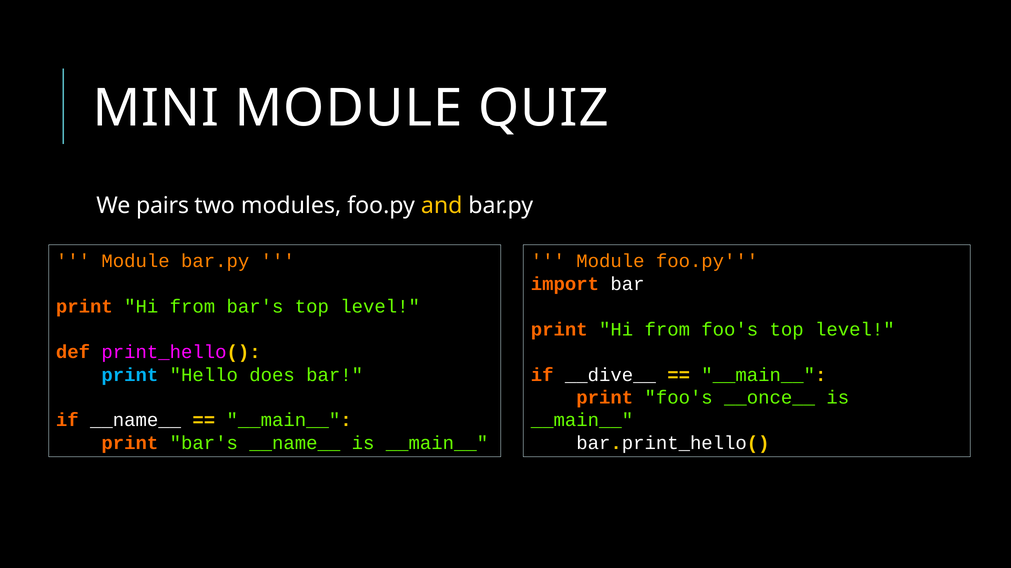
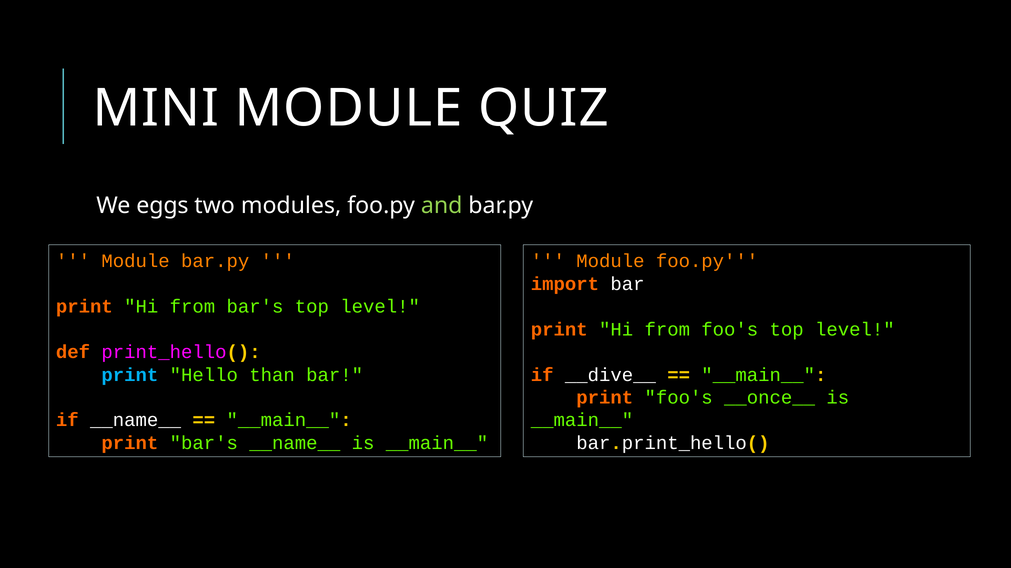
pairs: pairs -> eggs (162, 206)
and colour: yellow -> light green (442, 206)
does: does -> than (272, 375)
